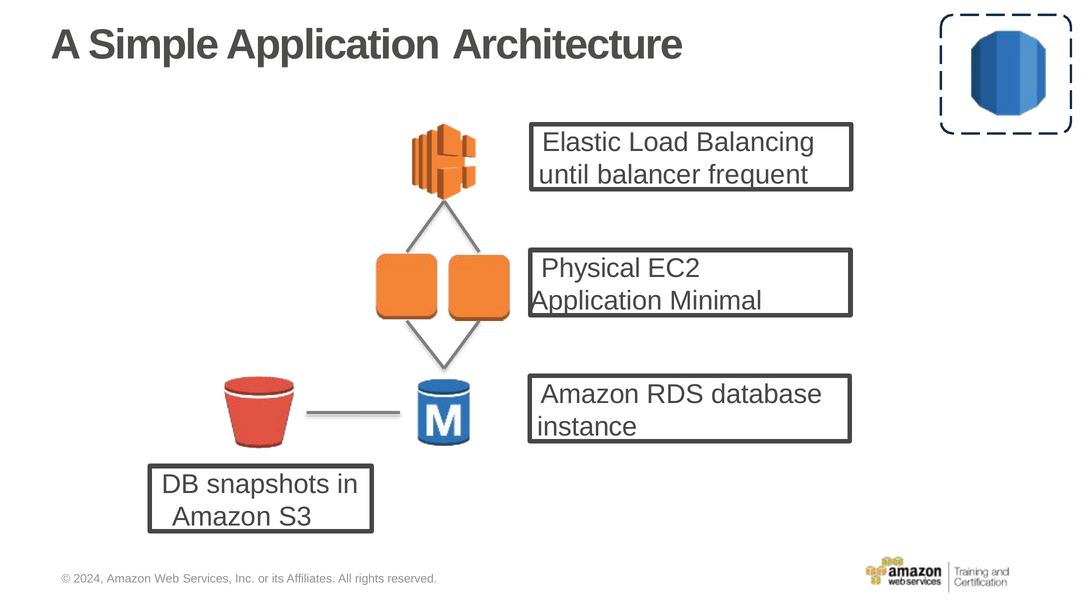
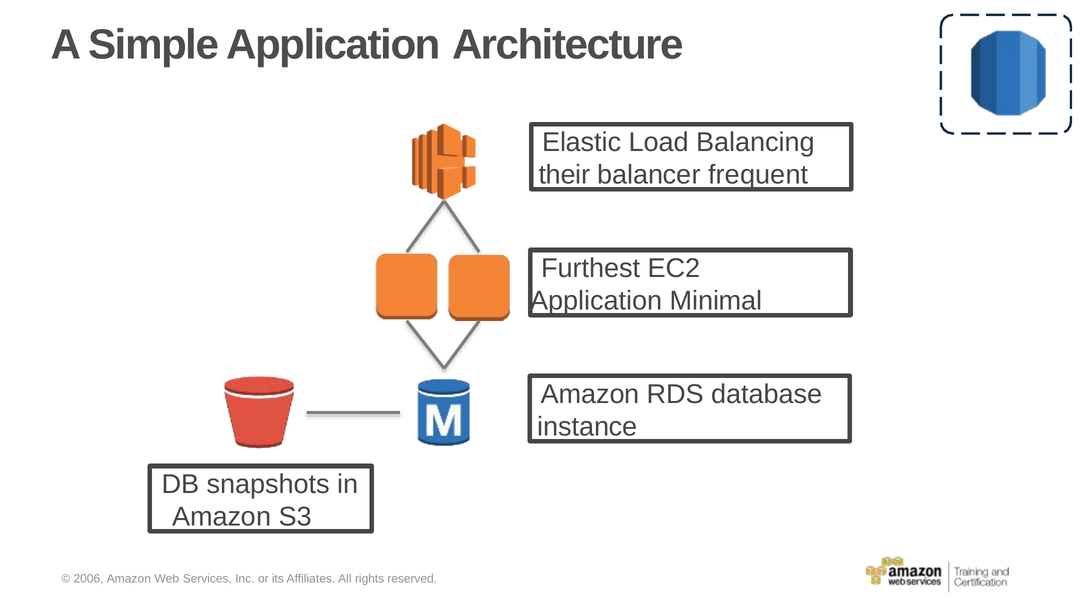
until: until -> their (564, 175)
Physical: Physical -> Furthest (591, 268)
2024: 2024 -> 2006 (88, 579)
